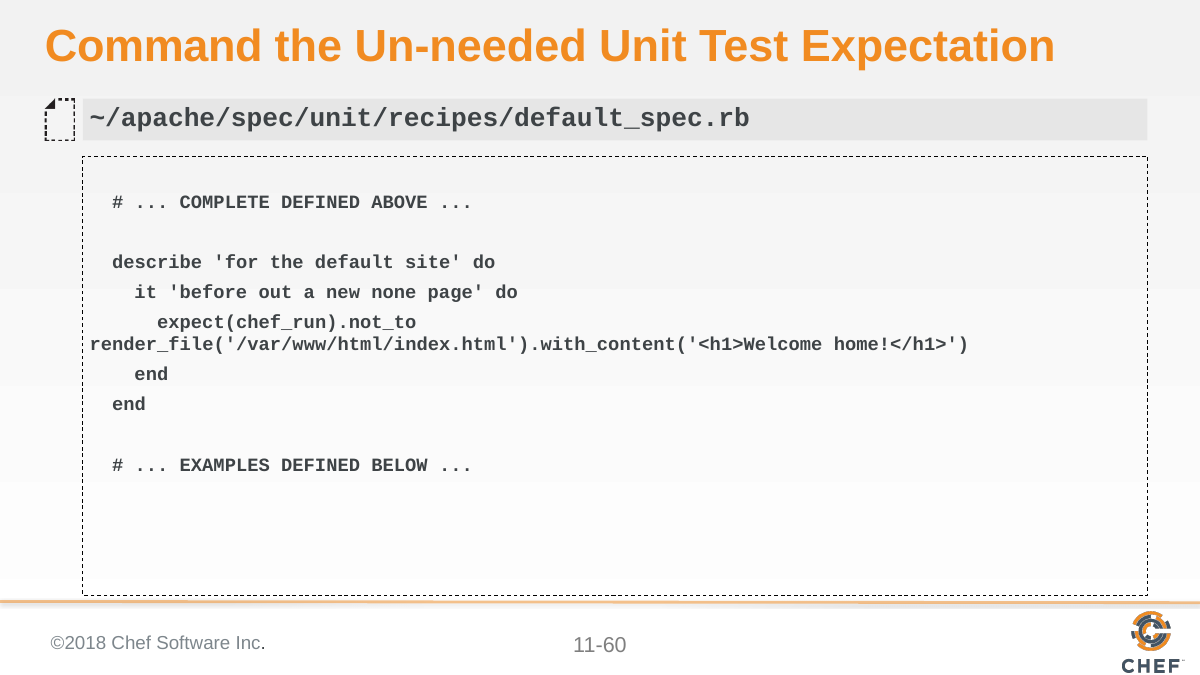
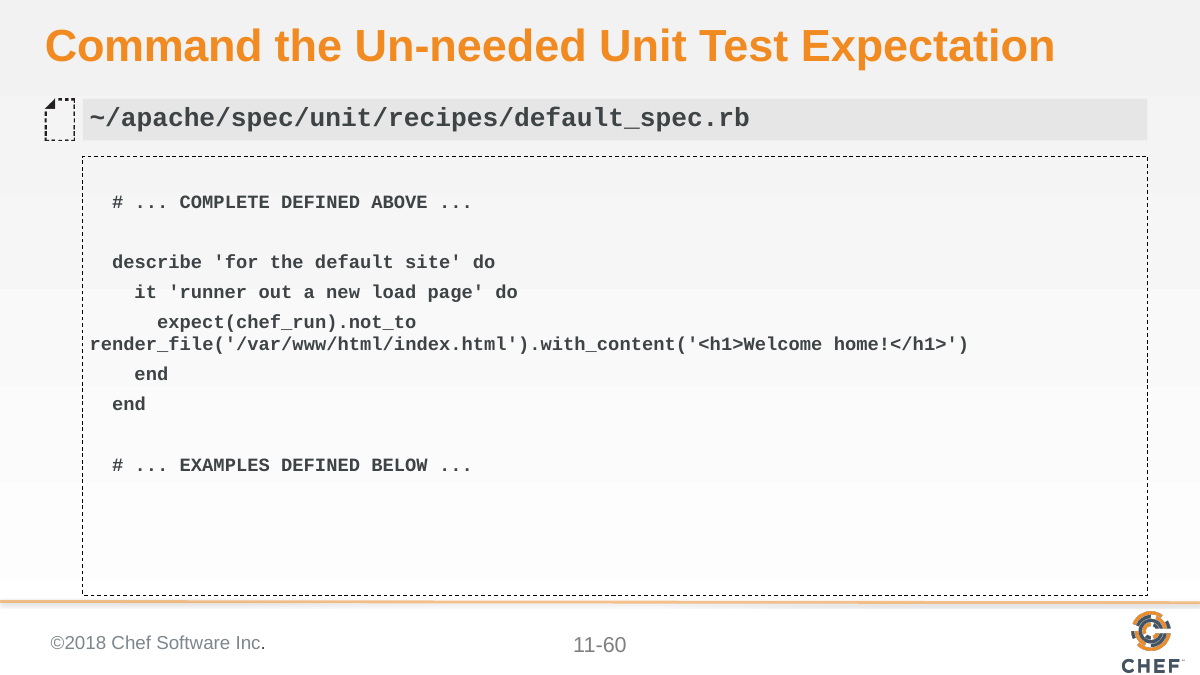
before: before -> runner (208, 292)
none: none -> load (394, 292)
